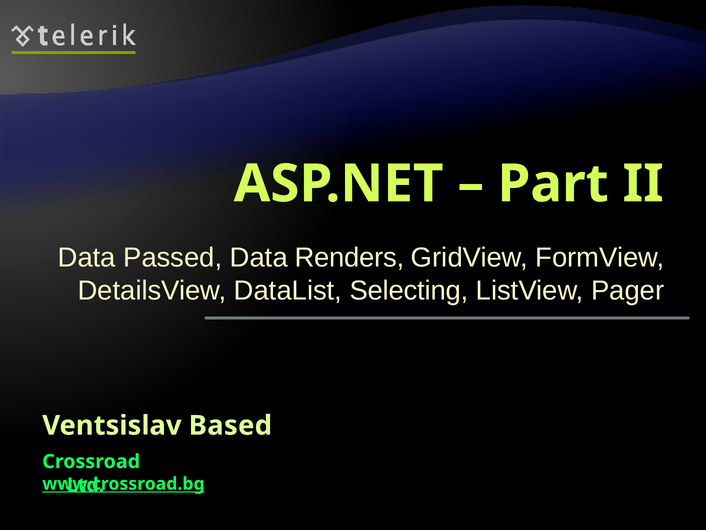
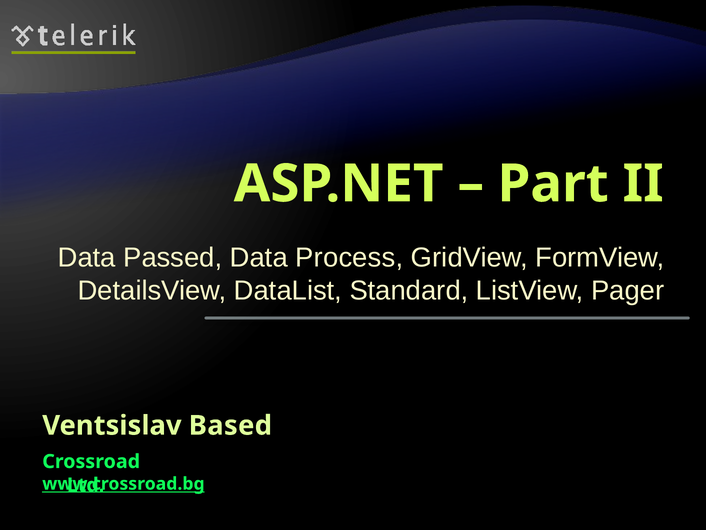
Renders: Renders -> Process (349, 258)
Selecting: Selecting -> Standard (409, 291)
